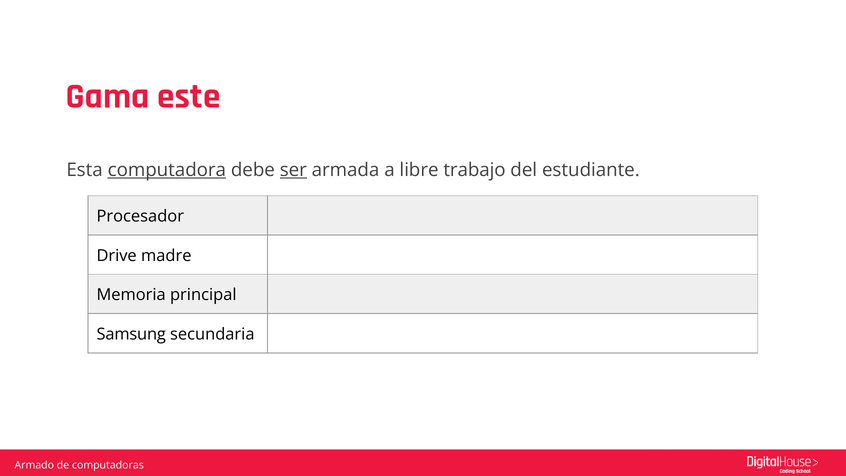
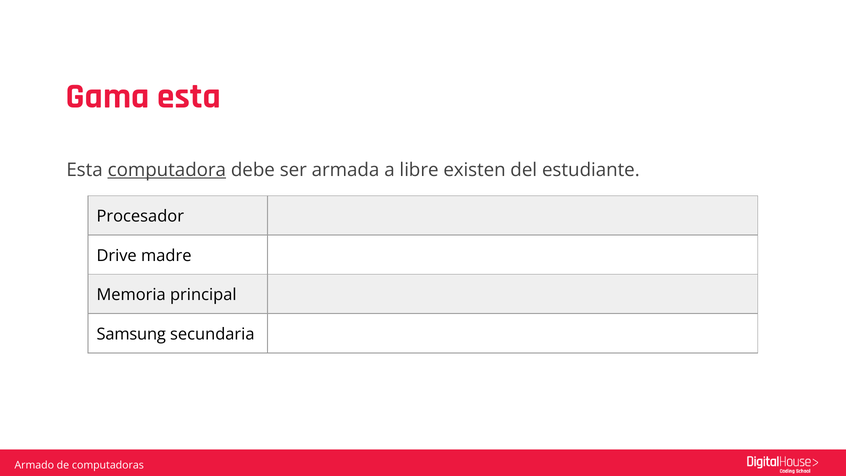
Gama este: este -> esta (189, 96)
ser underline: present -> none (293, 170)
trabajo: trabajo -> existen (475, 170)
